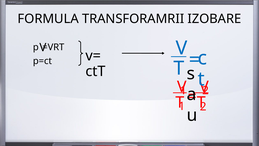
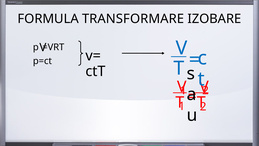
TRANSFORAMRII: TRANSFORAMRII -> TRANSFORMARE (133, 19)
